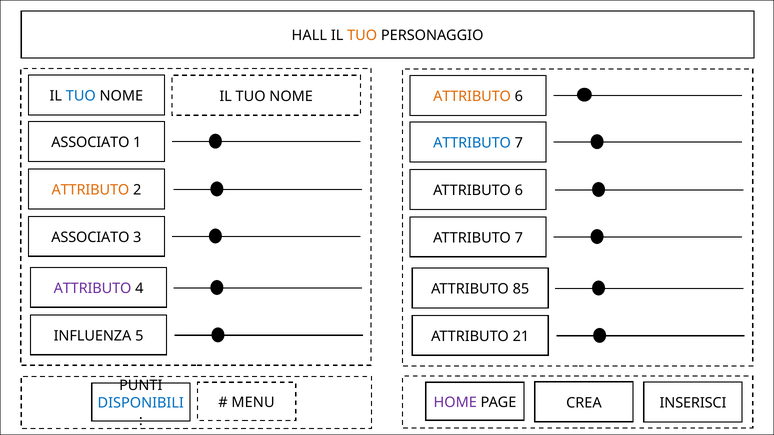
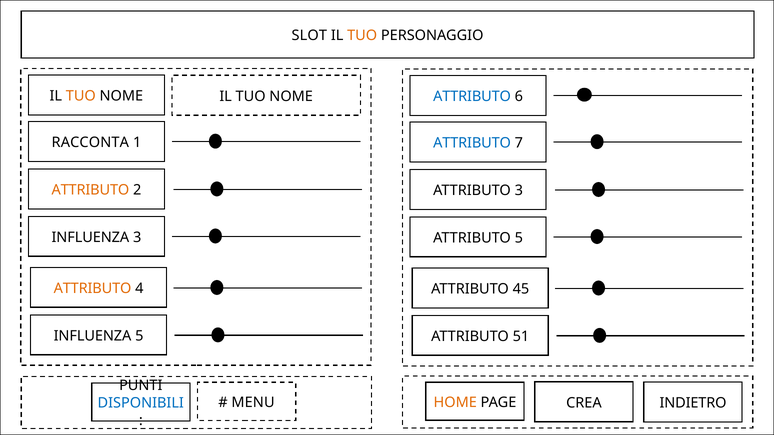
HALL: HALL -> SLOT (309, 36)
TUO colour: blue -> orange (81, 96)
ATTRIBUTO colour: orange -> blue (472, 97)
ASSOCIATO: ASSOCIATO -> RACCONTA (90, 143)
6: 6 -> 3 (519, 191)
ASSOCIATO: ASSOCIATO -> INFLUENZA (90, 238)
7: 7 -> 5 (519, 238)
ATTRIBUTO colour: purple -> orange (93, 289)
85: 85 -> 45 (521, 289)
21: 21 -> 51 (521, 337)
HOME colour: purple -> orange (455, 403)
INSERISCI: INSERISCI -> INDIETRO (693, 403)
